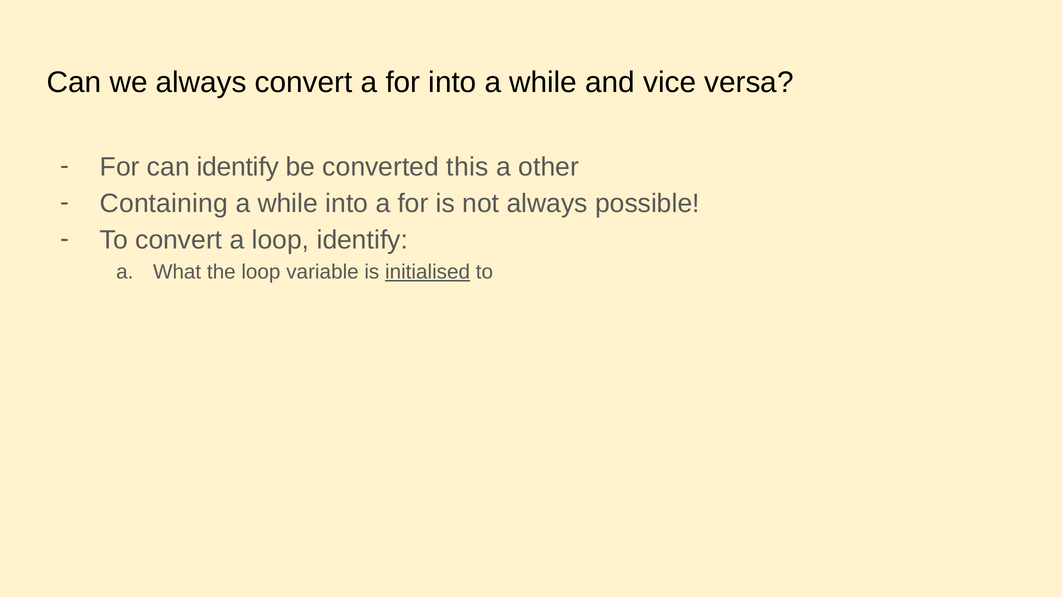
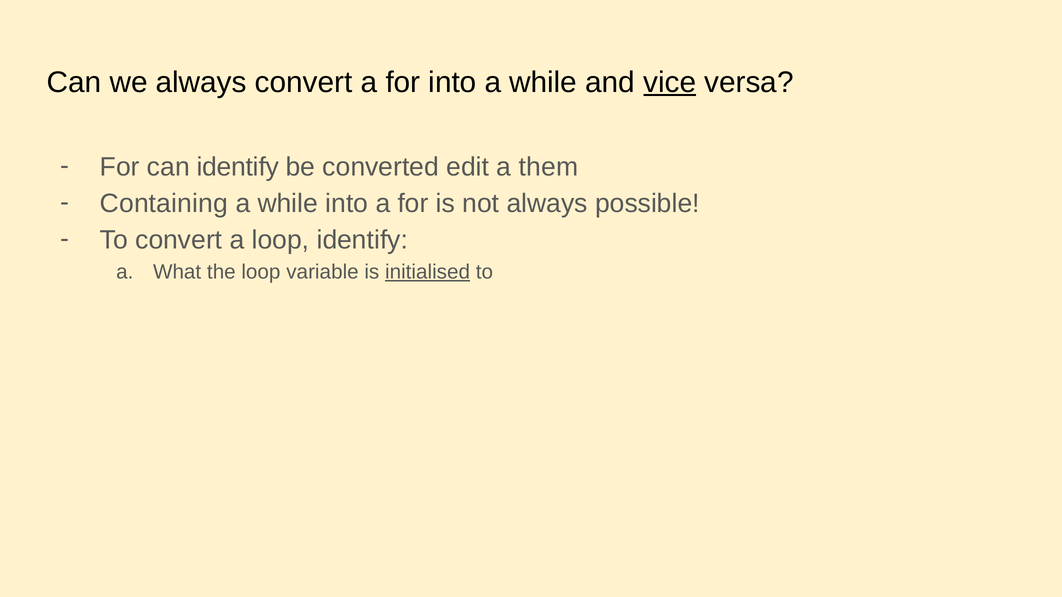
vice underline: none -> present (670, 82)
this: this -> edit (468, 167)
other: other -> them (549, 167)
